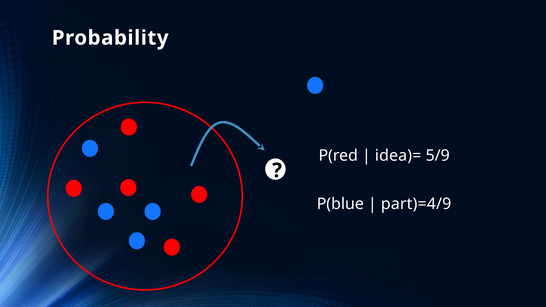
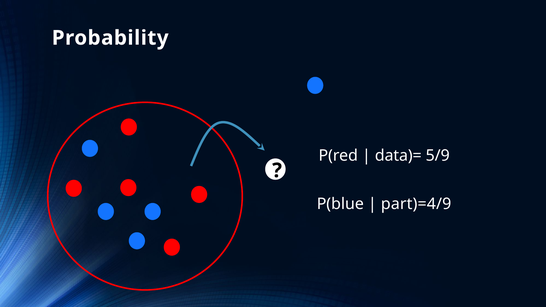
idea)=: idea)= -> data)= (398, 156)
